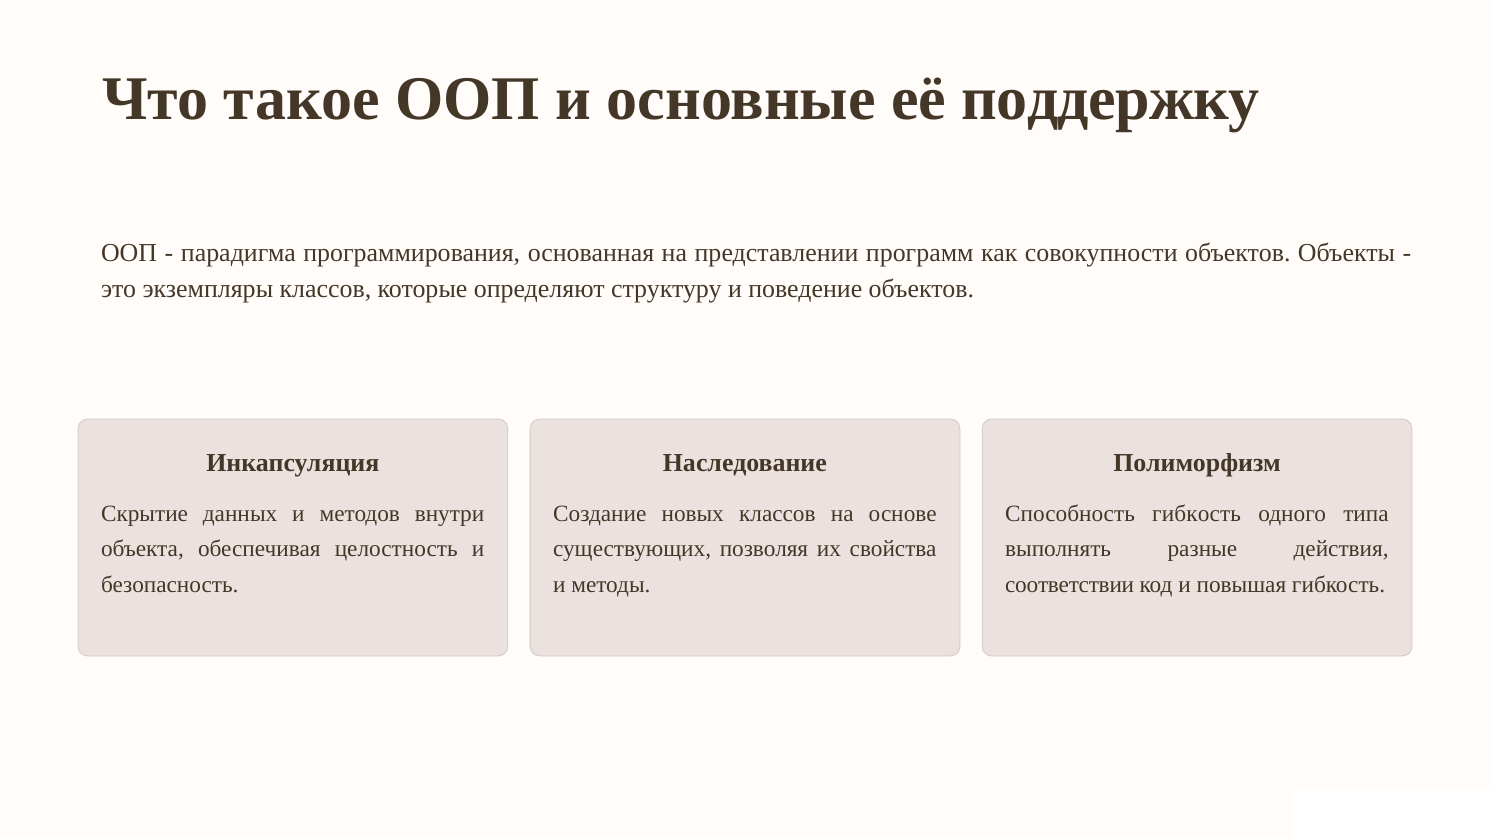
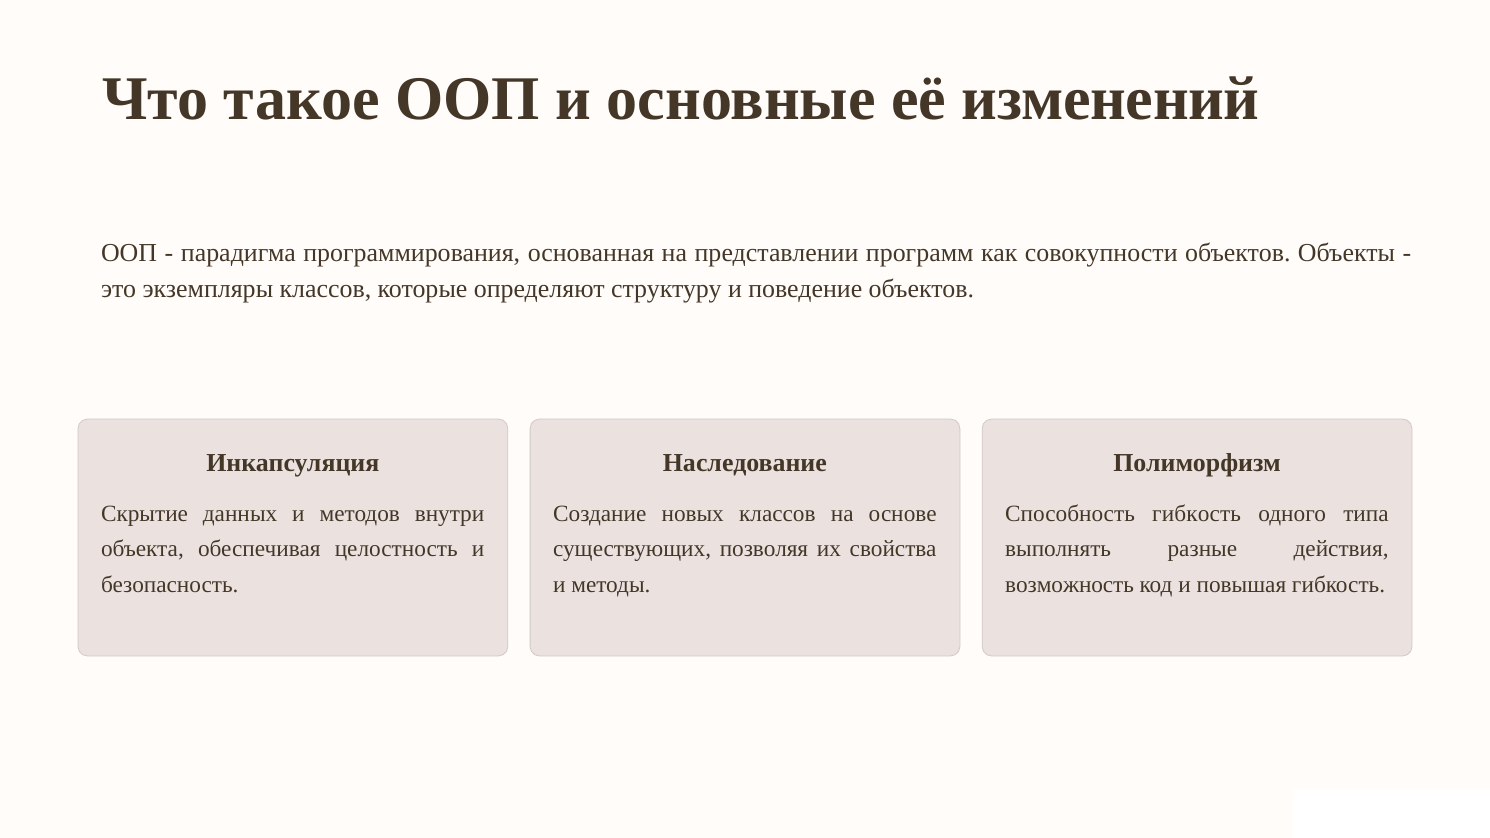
поддержку: поддержку -> изменений (1111, 99)
соответствии: соответствии -> возможность (1070, 585)
